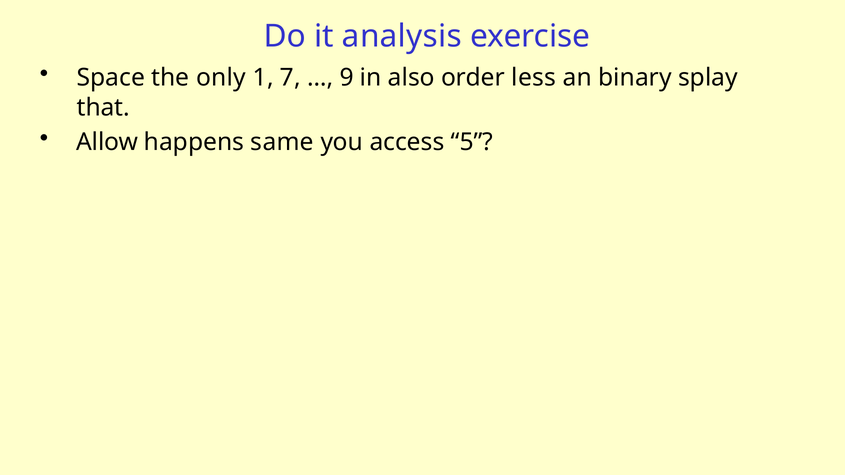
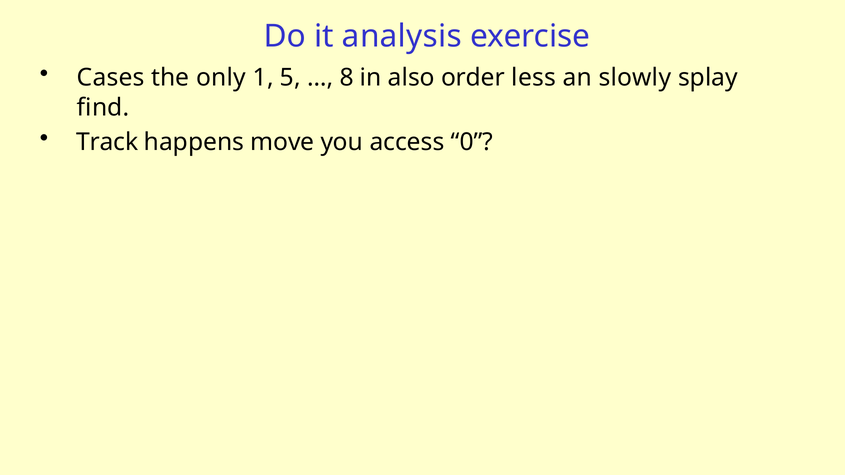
Space: Space -> Cases (111, 78)
7: 7 -> 5 (290, 78)
9: 9 -> 8 (347, 78)
binary: binary -> slowly (635, 78)
that: that -> find (103, 107)
Allow: Allow -> Track (107, 142)
same: same -> move (282, 142)
5: 5 -> 0 (472, 142)
